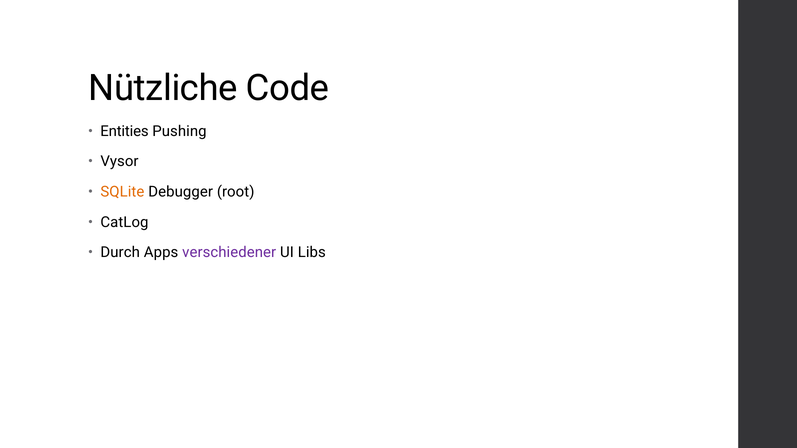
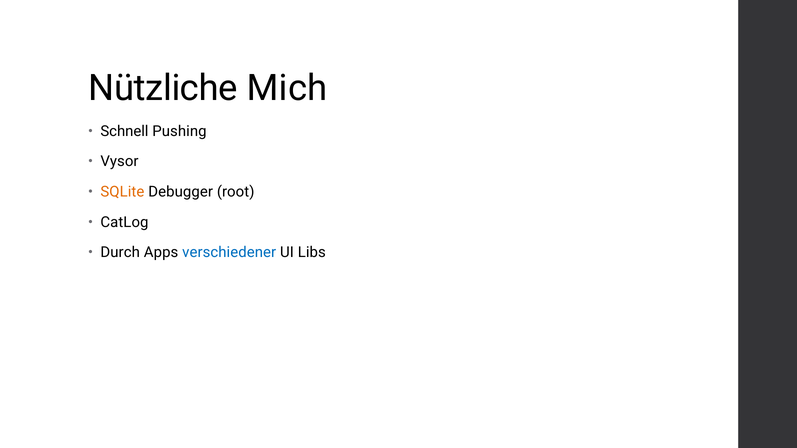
Code: Code -> Mich (287, 88)
Entities: Entities -> Schnell (124, 131)
verschiedener colour: purple -> blue (229, 253)
